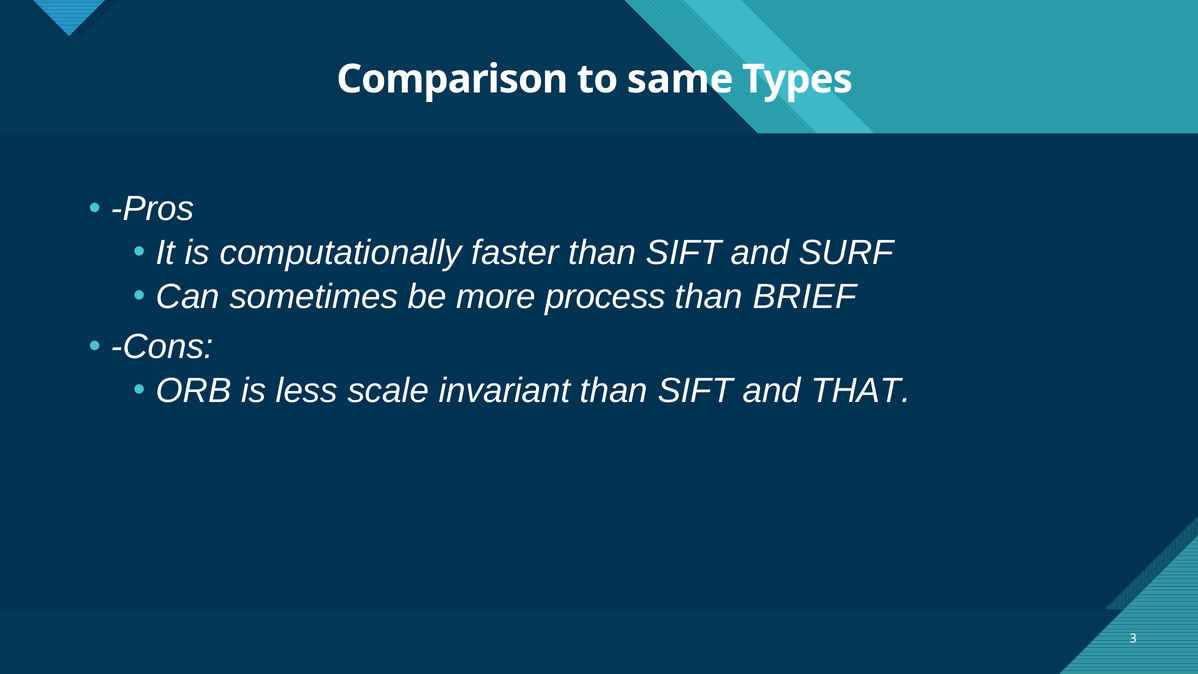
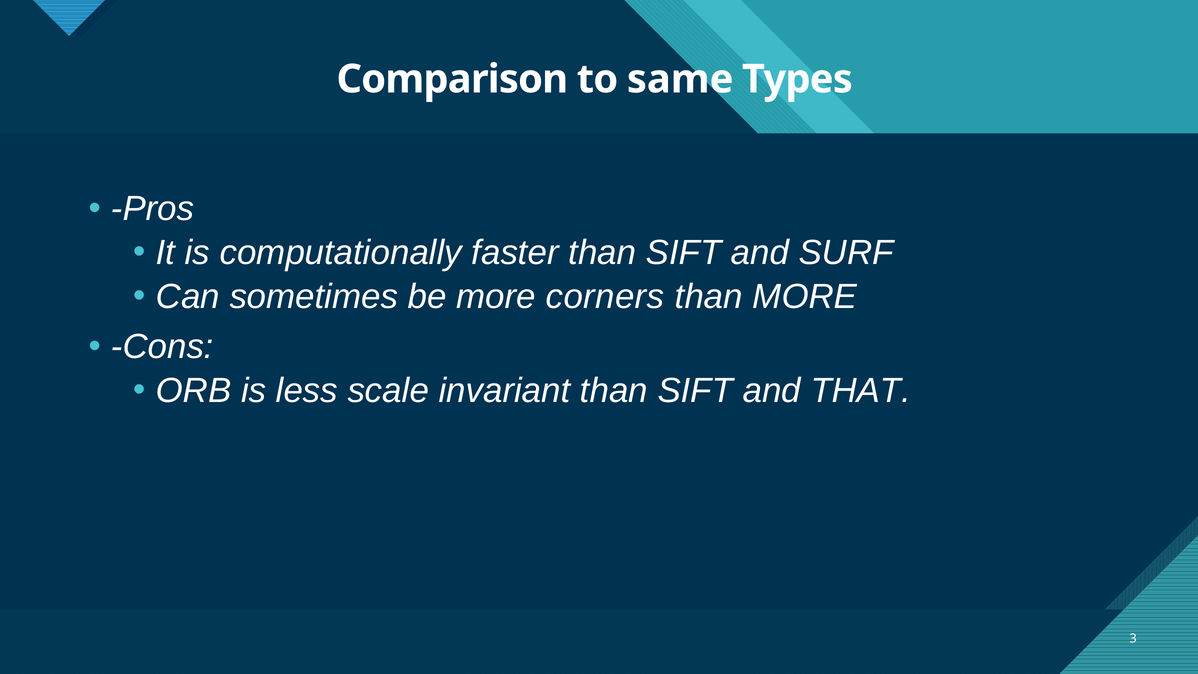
process: process -> corners (605, 297)
than BRIEF: BRIEF -> MORE (805, 297)
